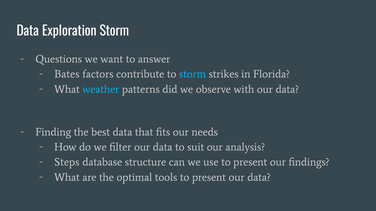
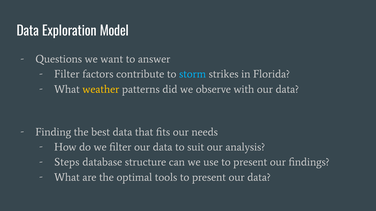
Exploration Storm: Storm -> Model (114, 31)
Bates: Bates -> Filter (67, 74)
weather colour: light blue -> yellow (101, 89)
